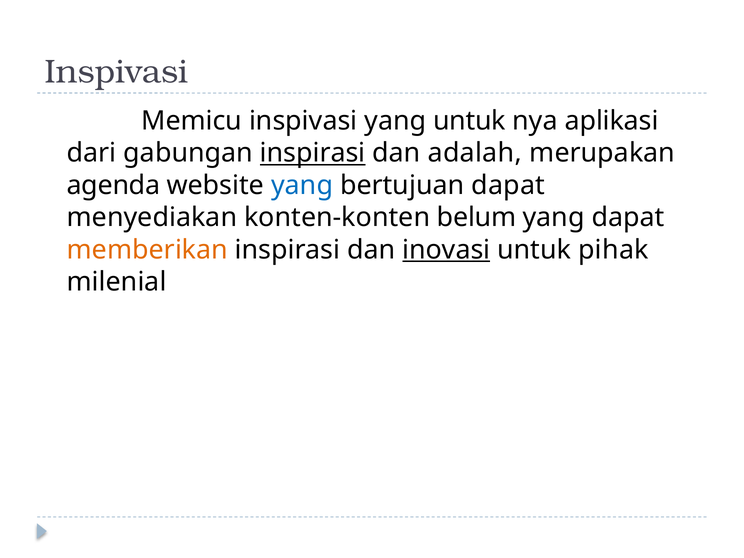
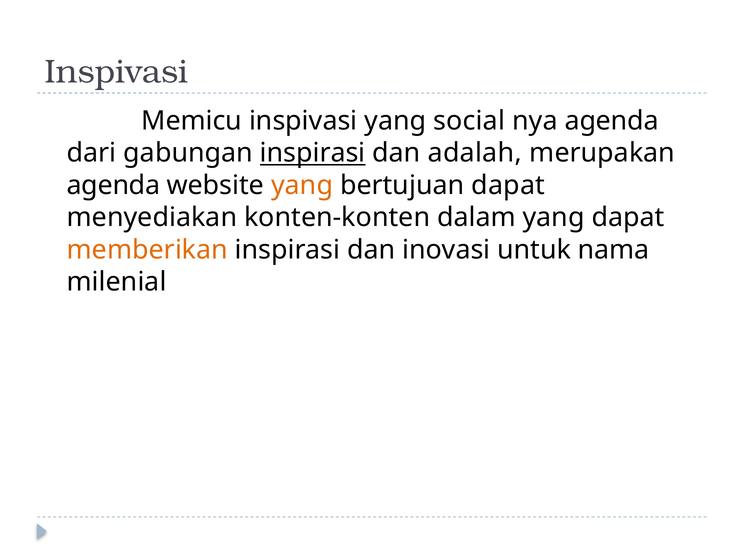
yang untuk: untuk -> social (469, 121)
nya aplikasi: aplikasi -> agenda (612, 121)
yang colour: blue -> orange (302, 185)
belum: belum -> dalam (476, 218)
inovasi underline: present -> none (446, 250)
pihak: pihak -> nama (614, 250)
